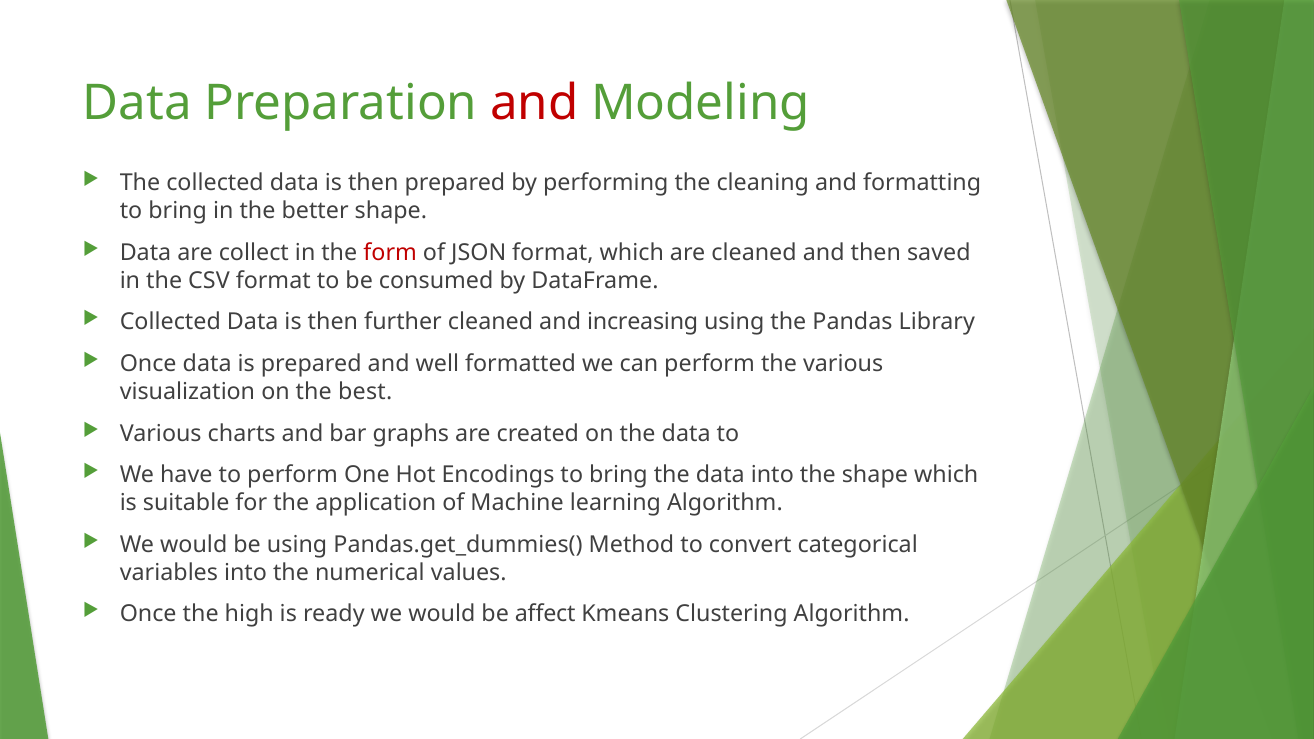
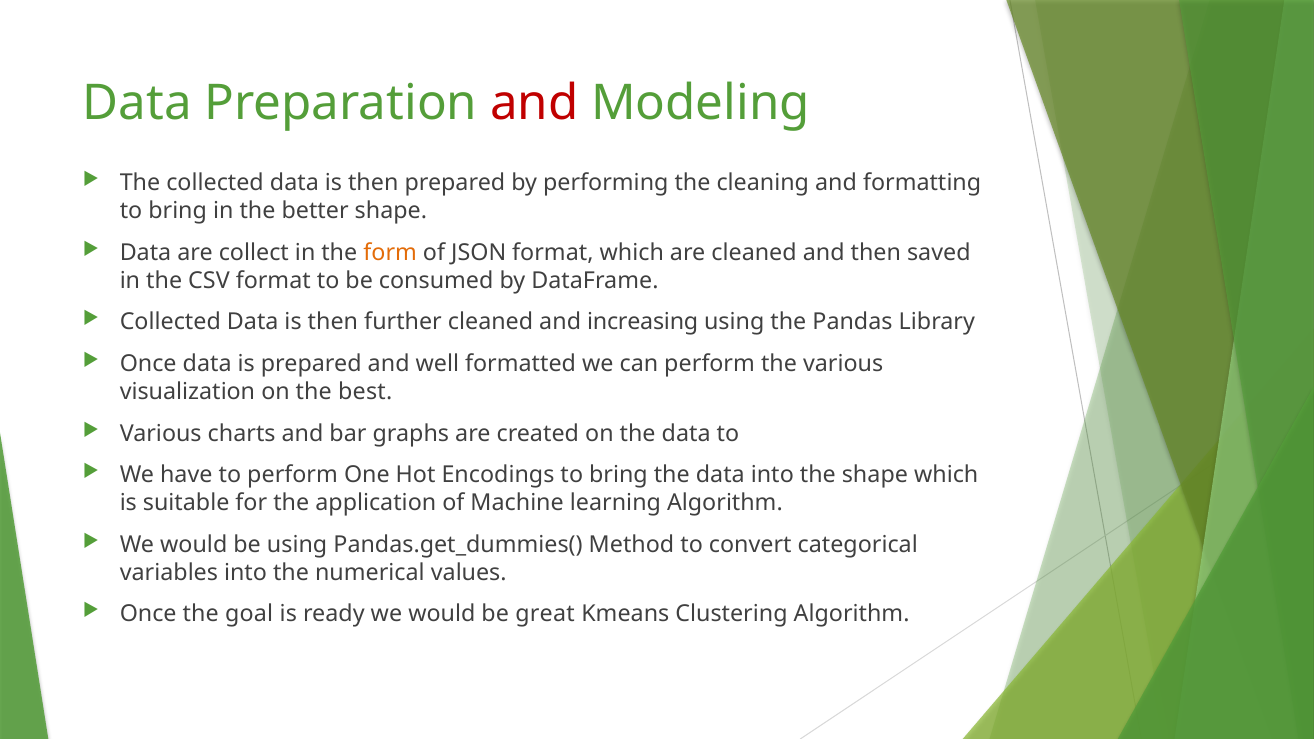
form colour: red -> orange (390, 253)
high: high -> goal (249, 614)
affect: affect -> great (545, 614)
